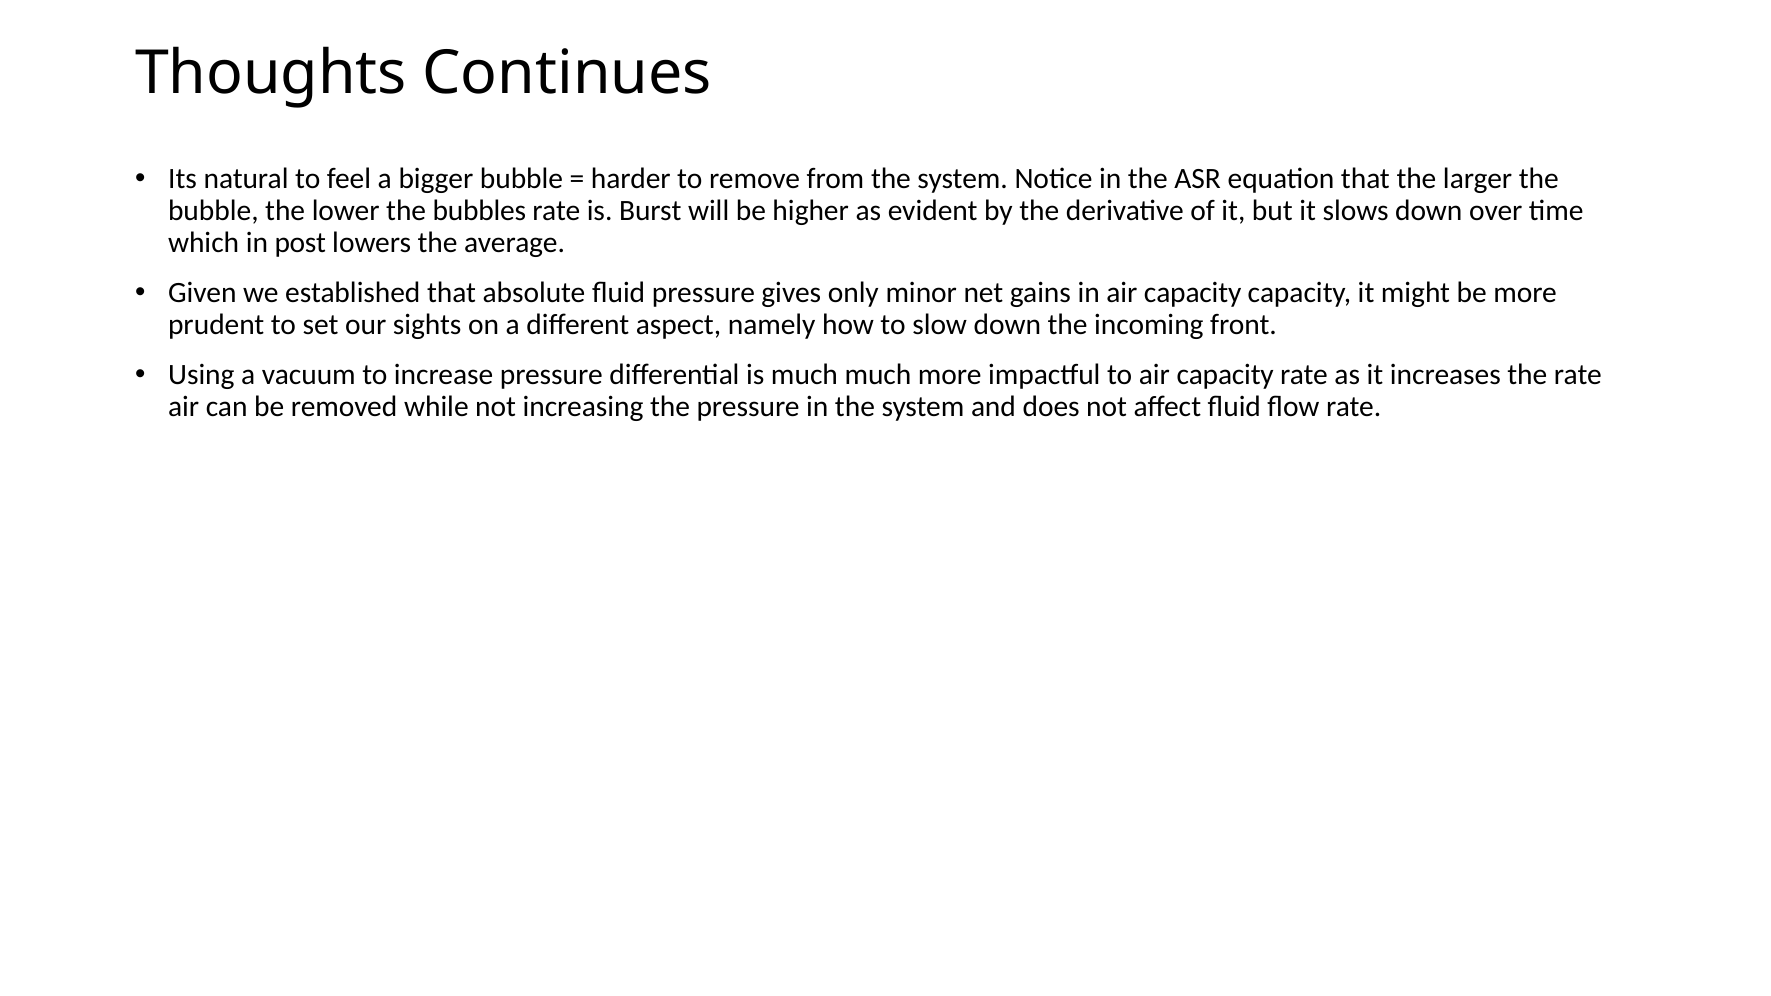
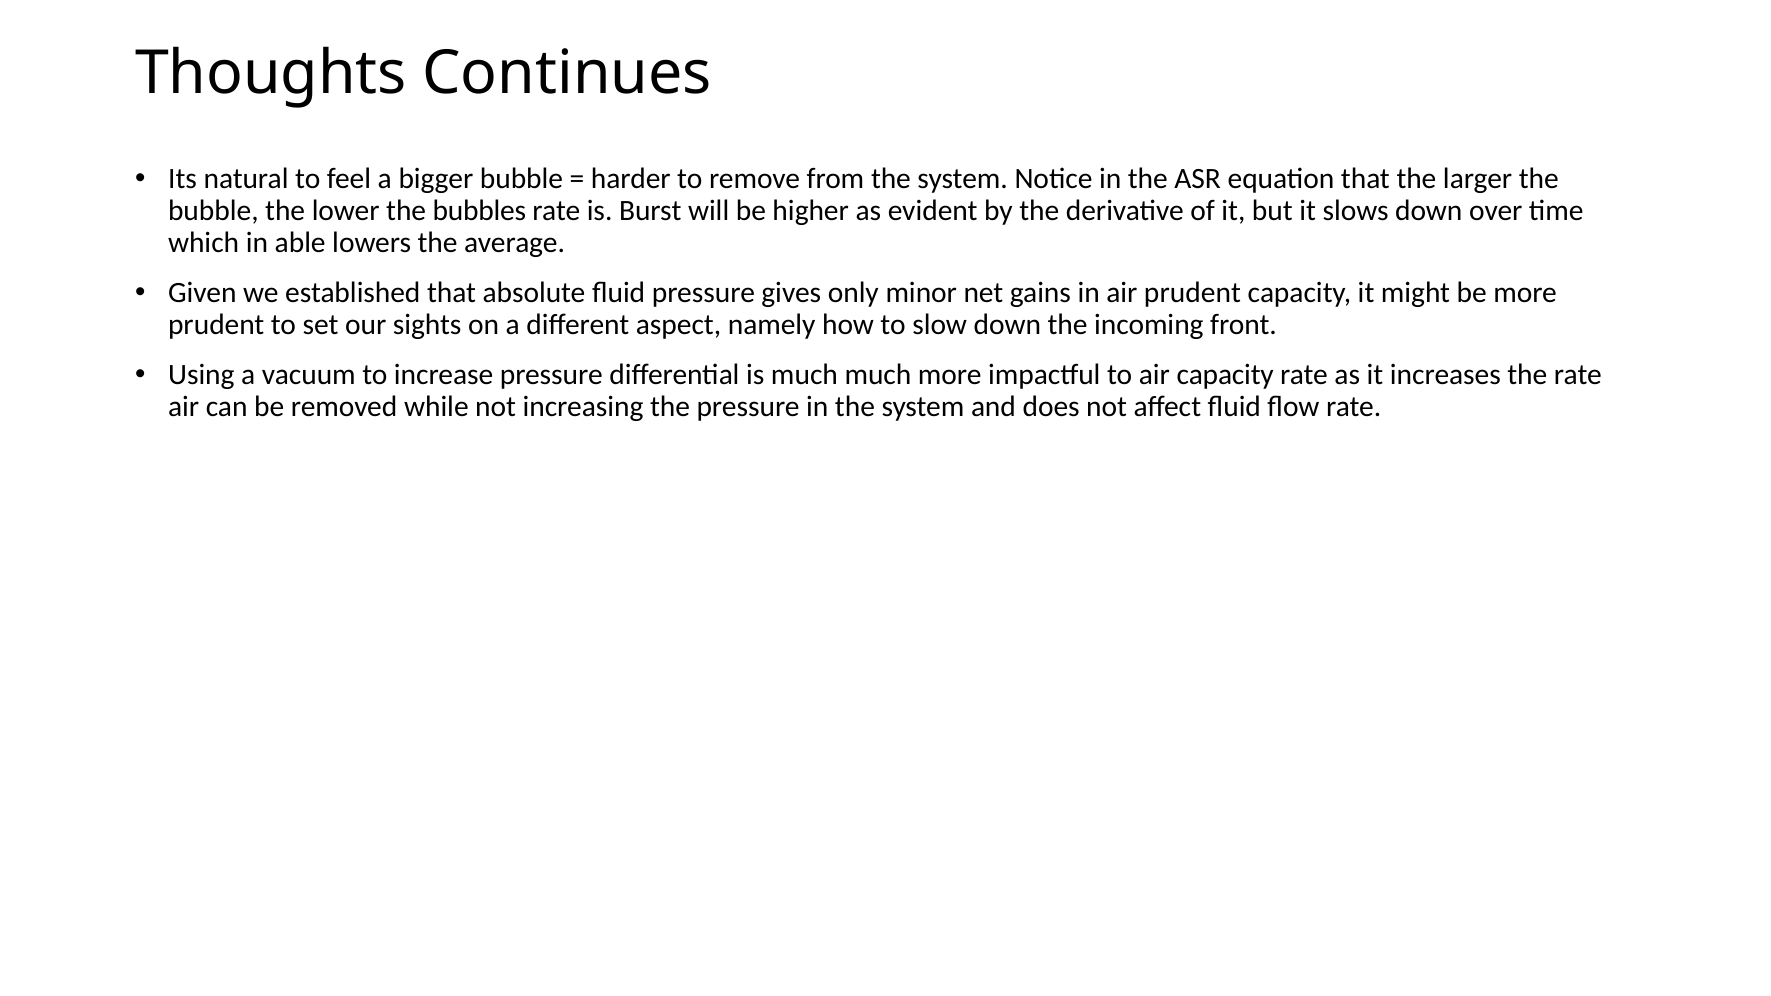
post: post -> able (300, 242)
in air capacity: capacity -> prudent (1193, 293)
